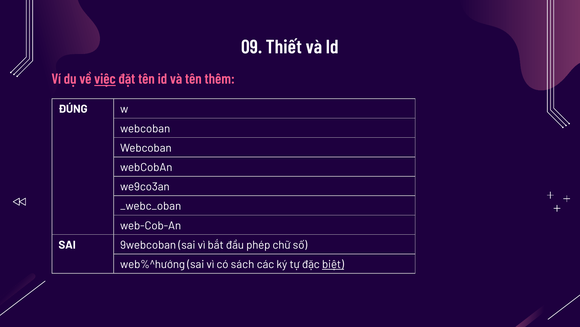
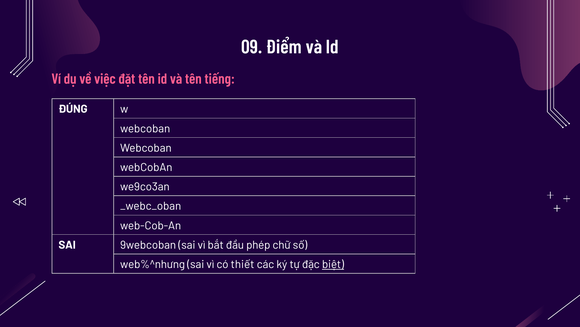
Thiết: Thiết -> Điểm (284, 47)
việc underline: present -> none (105, 79)
thêm: thêm -> tiếng (220, 79)
web%^hướng: web%^hướng -> web%^nhưng (153, 264)
sách: sách -> thiết (243, 264)
